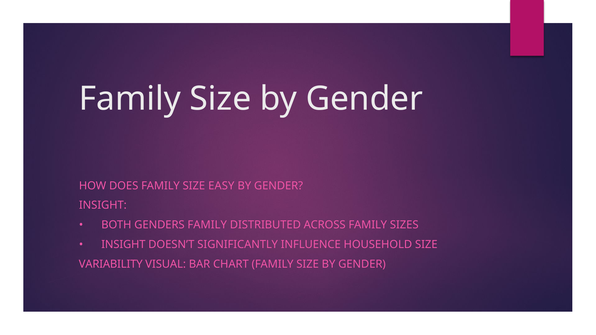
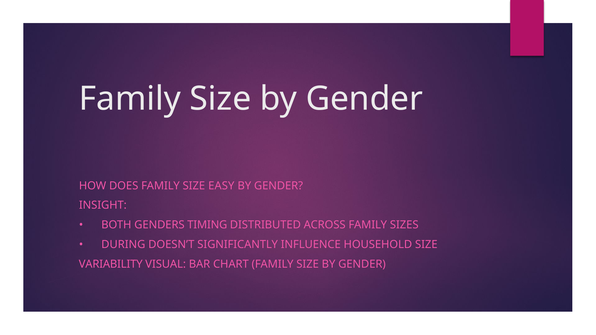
GENDERS FAMILY: FAMILY -> TIMING (207, 225)
INSIGHT: INSIGHT -> DURING (123, 245)
